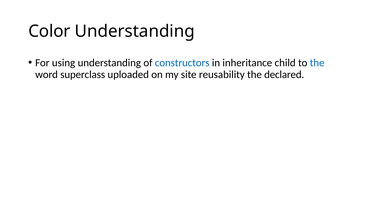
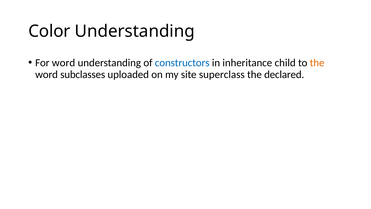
For using: using -> word (64, 63)
the colour: blue -> orange (317, 63)
superclass: superclass -> subclasses (83, 74)
reusability: reusability -> superclass (222, 74)
